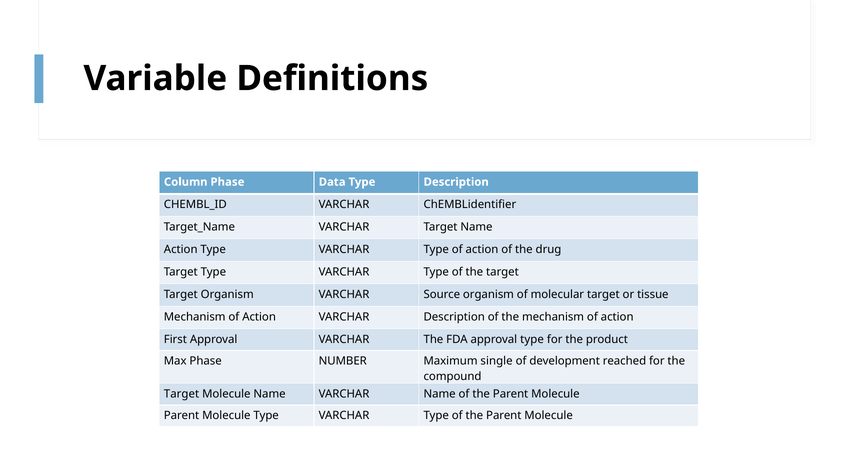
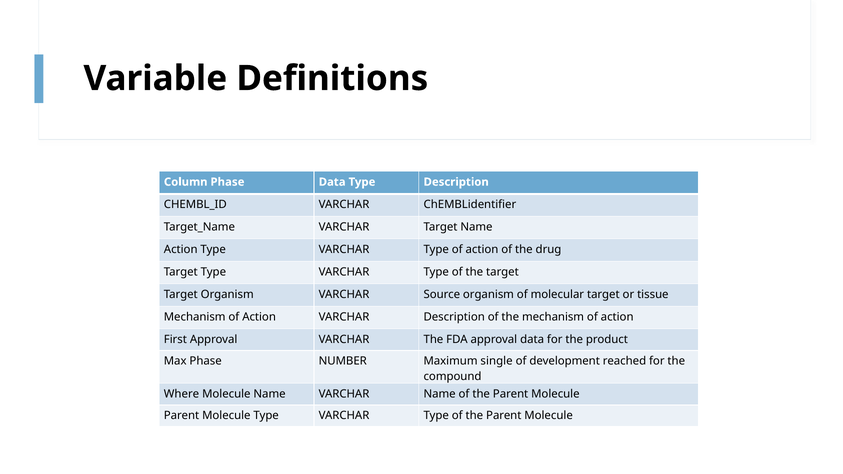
approval type: type -> data (532, 340)
Target: Target -> Where (182, 394)
